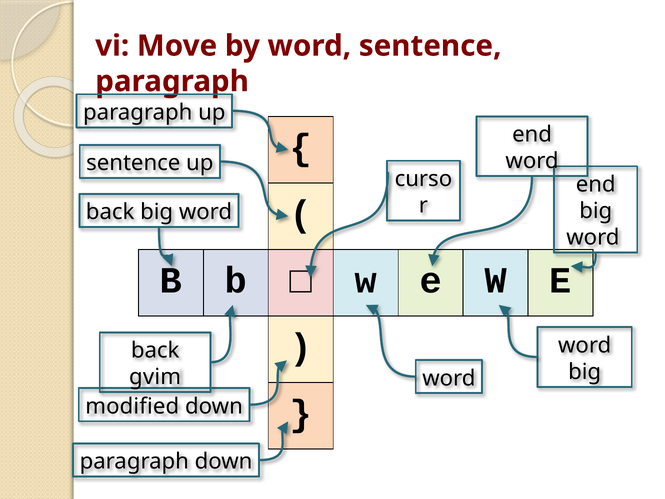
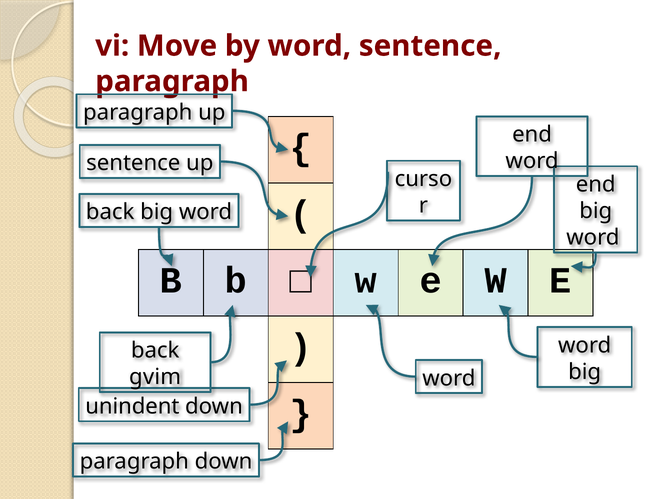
modified: modified -> unindent (132, 406)
